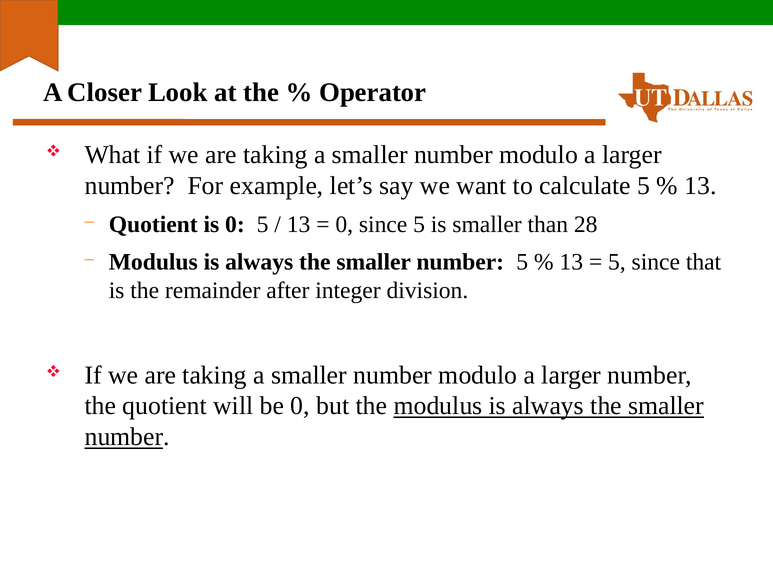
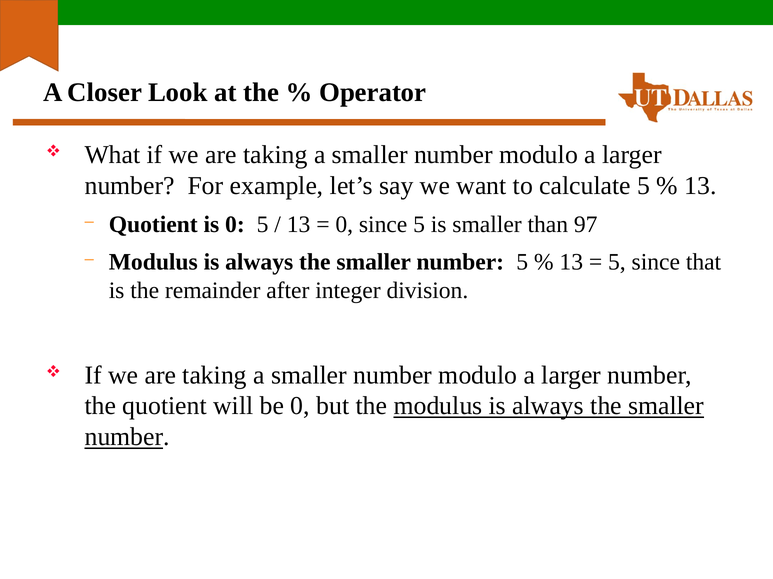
28: 28 -> 97 (586, 225)
